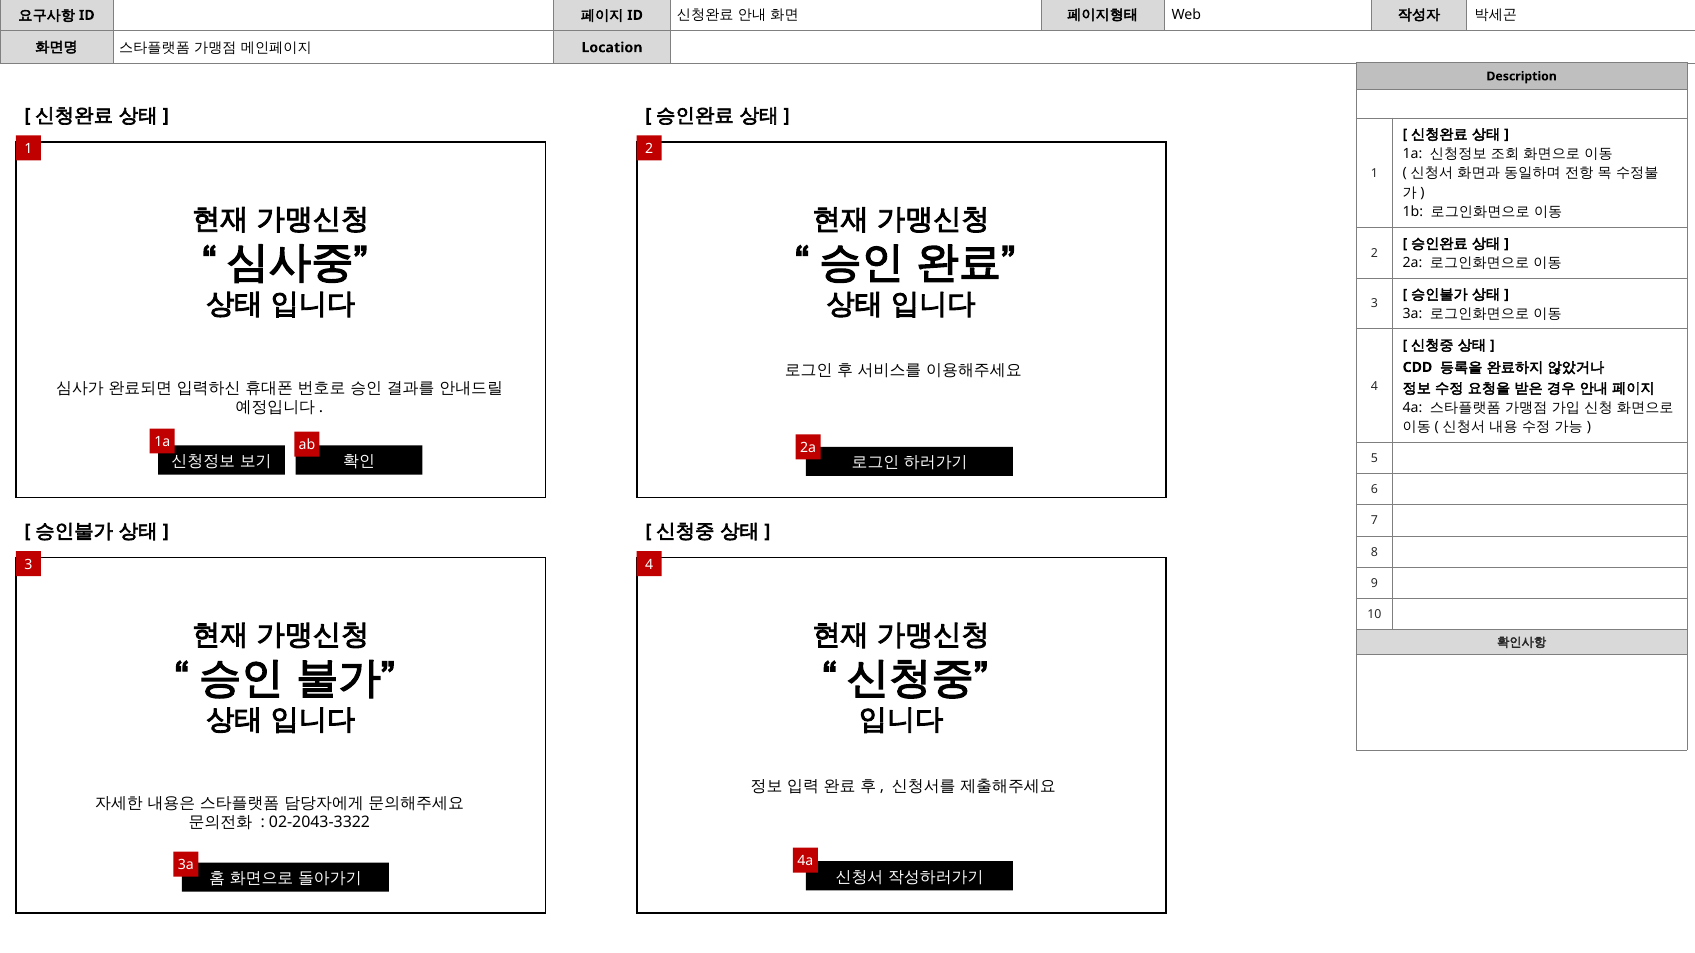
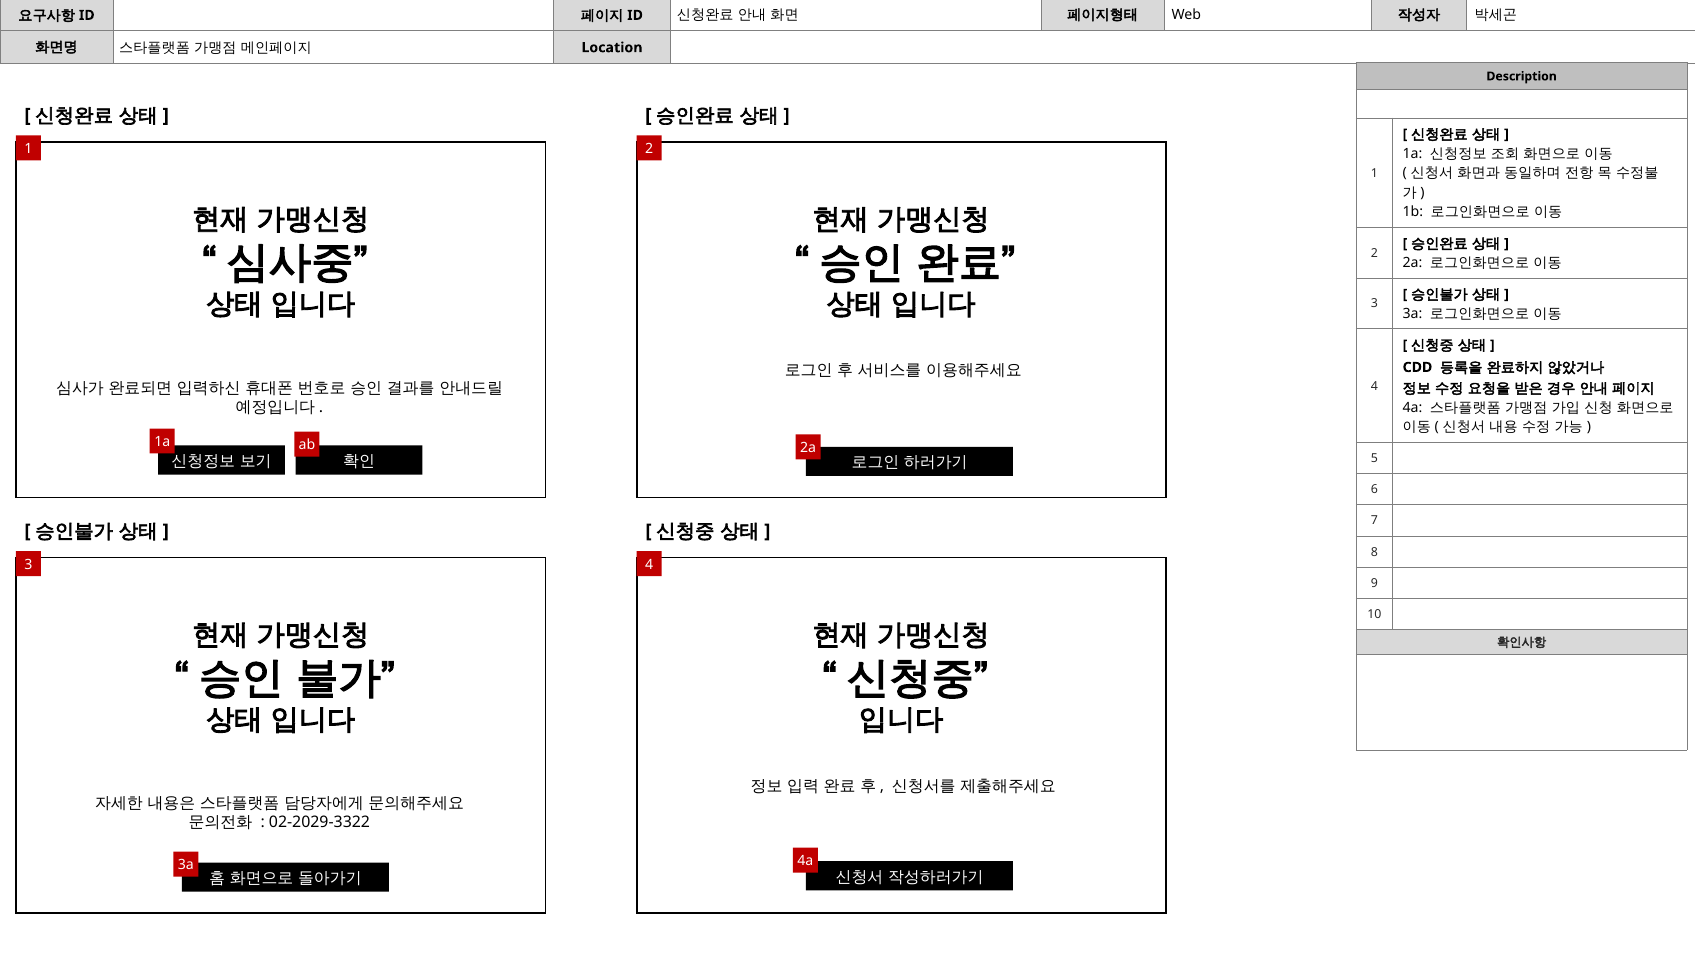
02-2043-3322: 02-2043-3322 -> 02-2029-3322 (319, 823)
